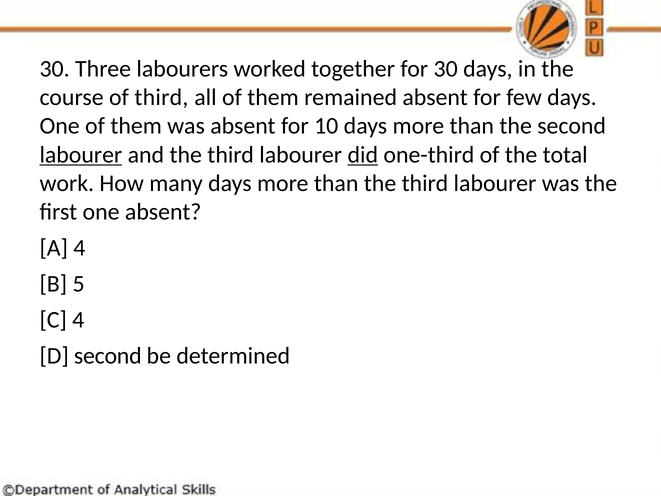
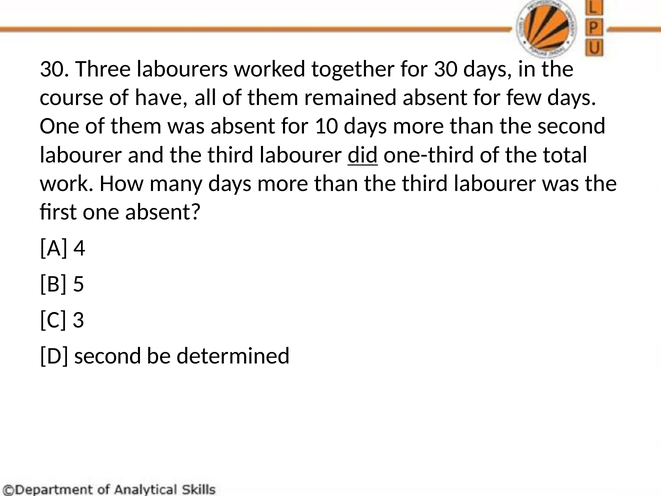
of third: third -> have (161, 97)
labourer underline: present -> none (81, 155)
C 4: 4 -> 3 (78, 320)
